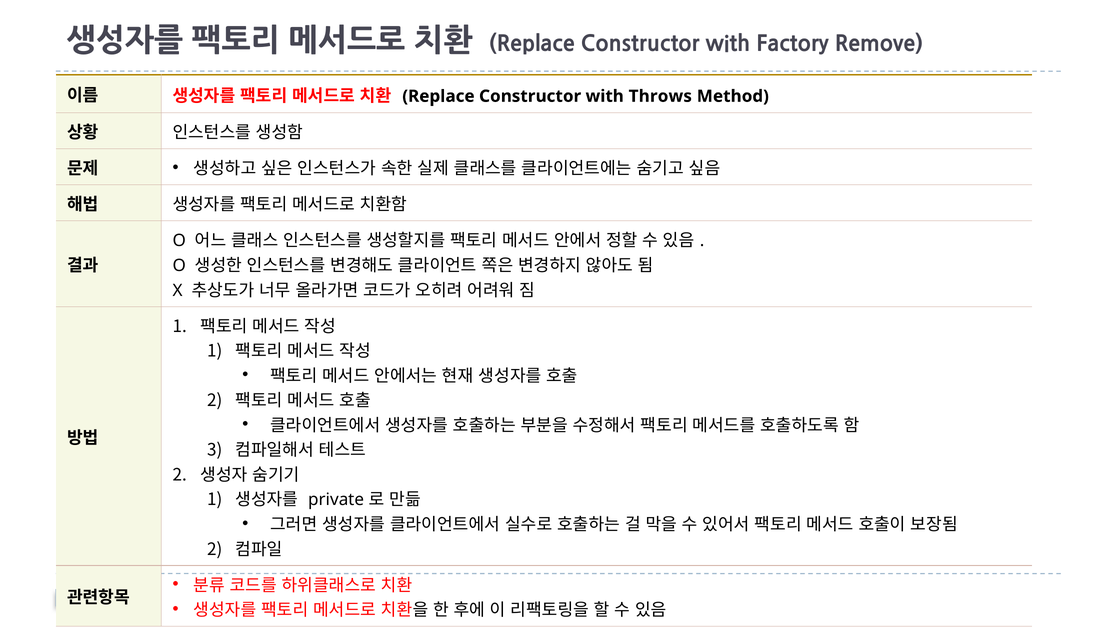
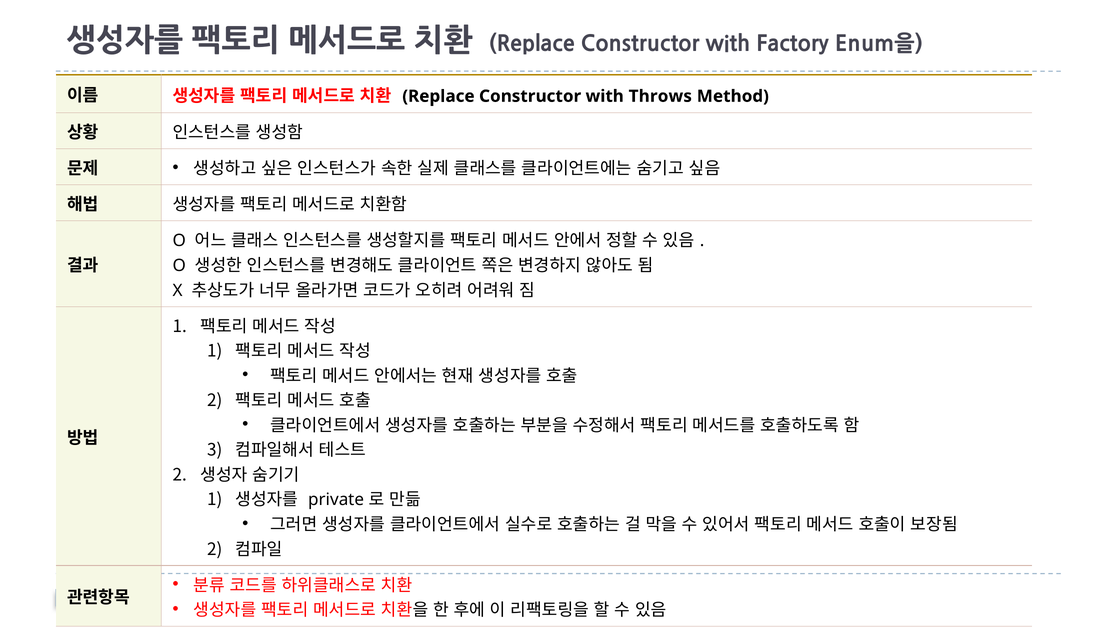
Remove: Remove -> Enum을 (879, 44)
